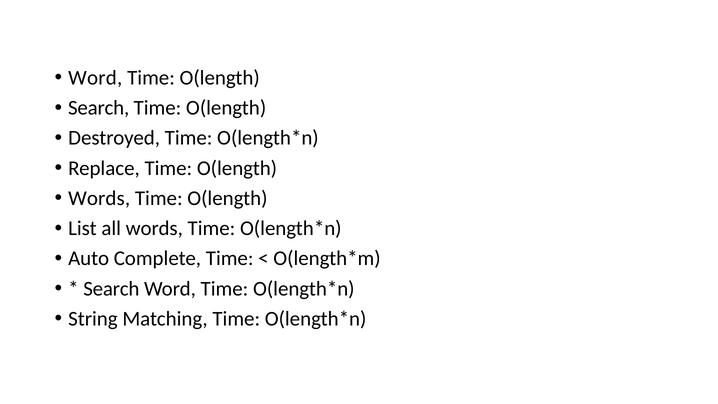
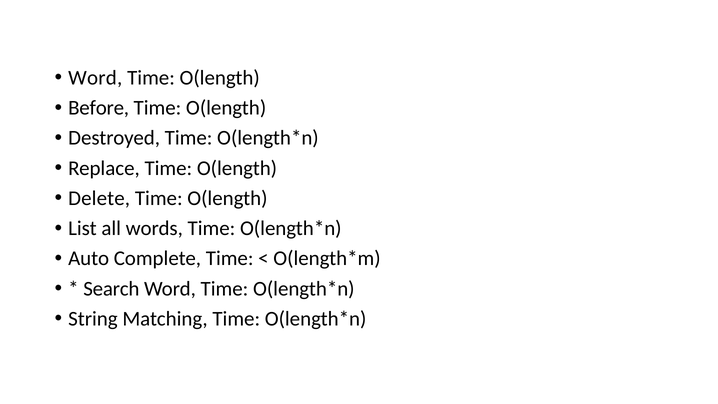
Search: Search -> Before (99, 108)
Words: Words -> Delete (99, 198)
